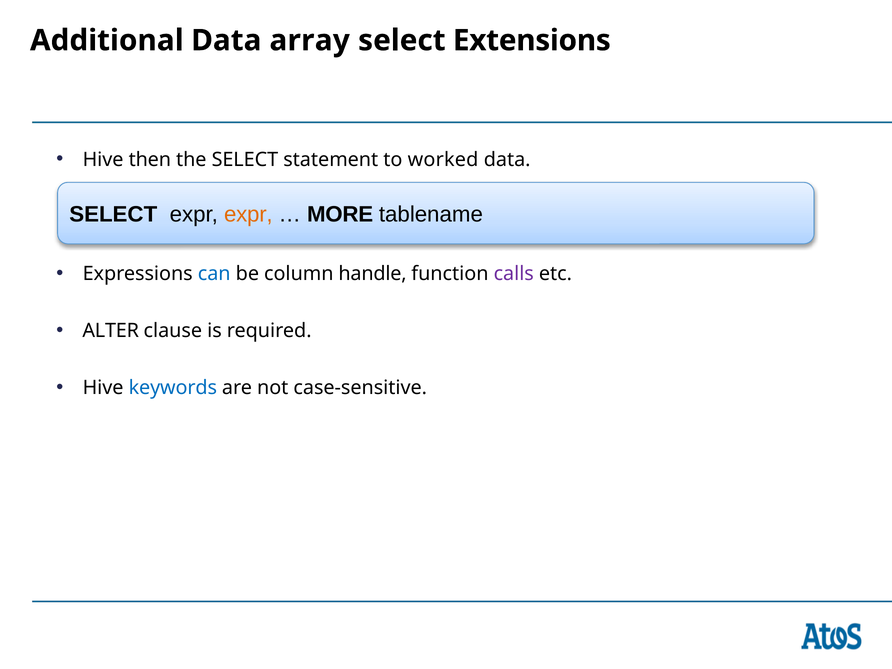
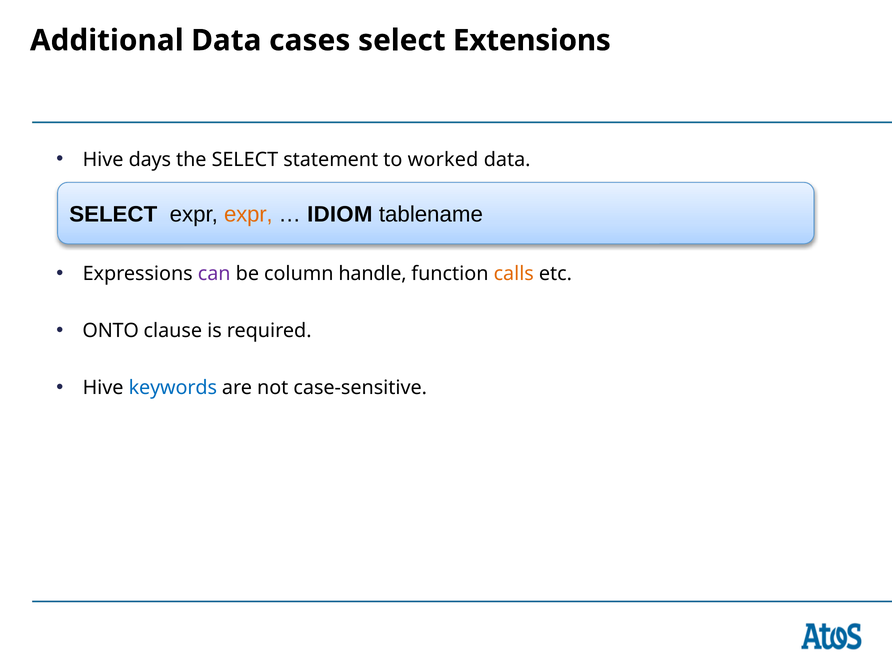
array: array -> cases (310, 40)
then: then -> days (150, 160)
MORE: MORE -> IDIOM (340, 215)
can colour: blue -> purple (214, 274)
calls colour: purple -> orange (514, 274)
ALTER: ALTER -> ONTO (111, 331)
